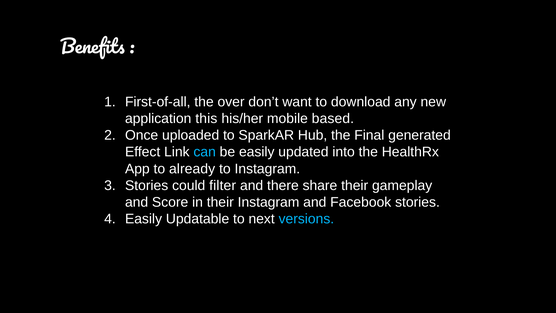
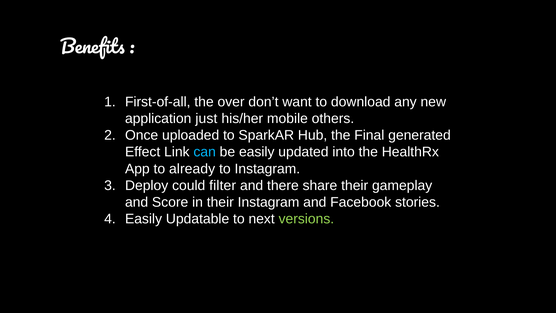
this: this -> just (206, 119)
based: based -> others (333, 119)
Stories: Stories -> Deploy (147, 185)
versions colour: light blue -> light green (306, 219)
